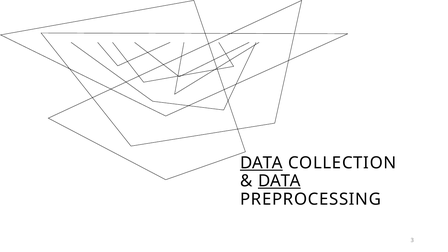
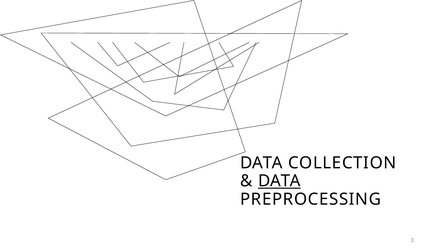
DATA underline: present -> none (261, 163)
